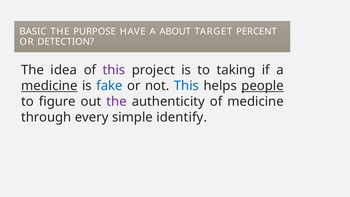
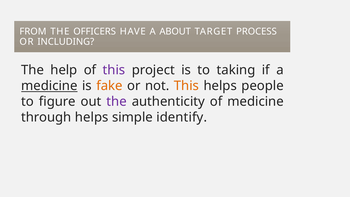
BASIC: BASIC -> FROM (33, 31)
PURPOSE: PURPOSE -> OFFICERS (95, 31)
PERCENT: PERCENT -> PROCESS (256, 31)
DETECTION: DETECTION -> INCLUDING (66, 42)
idea: idea -> help (64, 70)
fake colour: blue -> orange (109, 86)
This colour: blue -> orange (186, 86)
people underline: present -> none (263, 86)
through every: every -> helps (92, 117)
